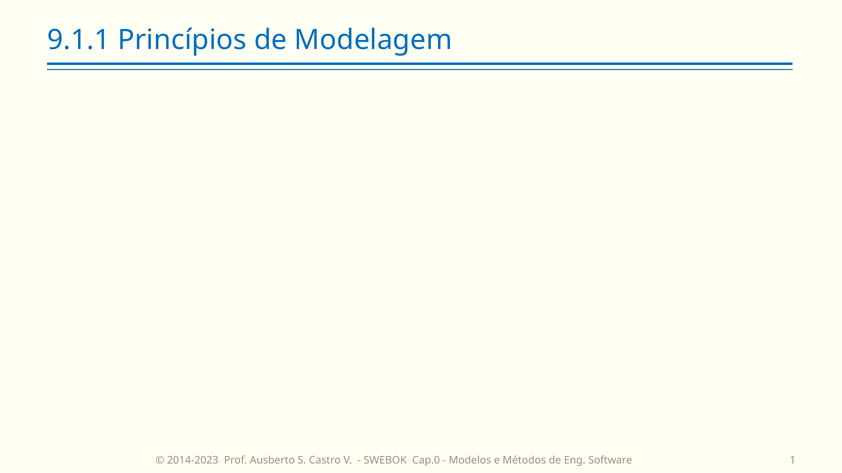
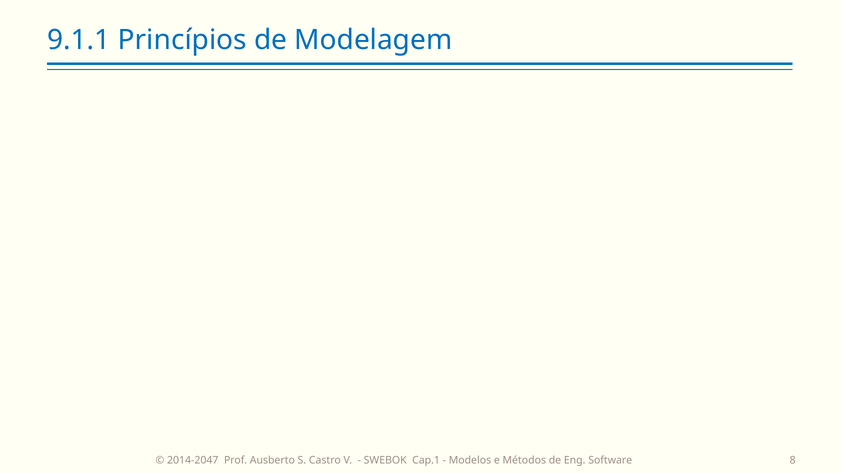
2014-2023: 2014-2023 -> 2014-2047 (193, 461)
Cap.0: Cap.0 -> Cap.1 (426, 461)
1: 1 -> 8 (793, 461)
